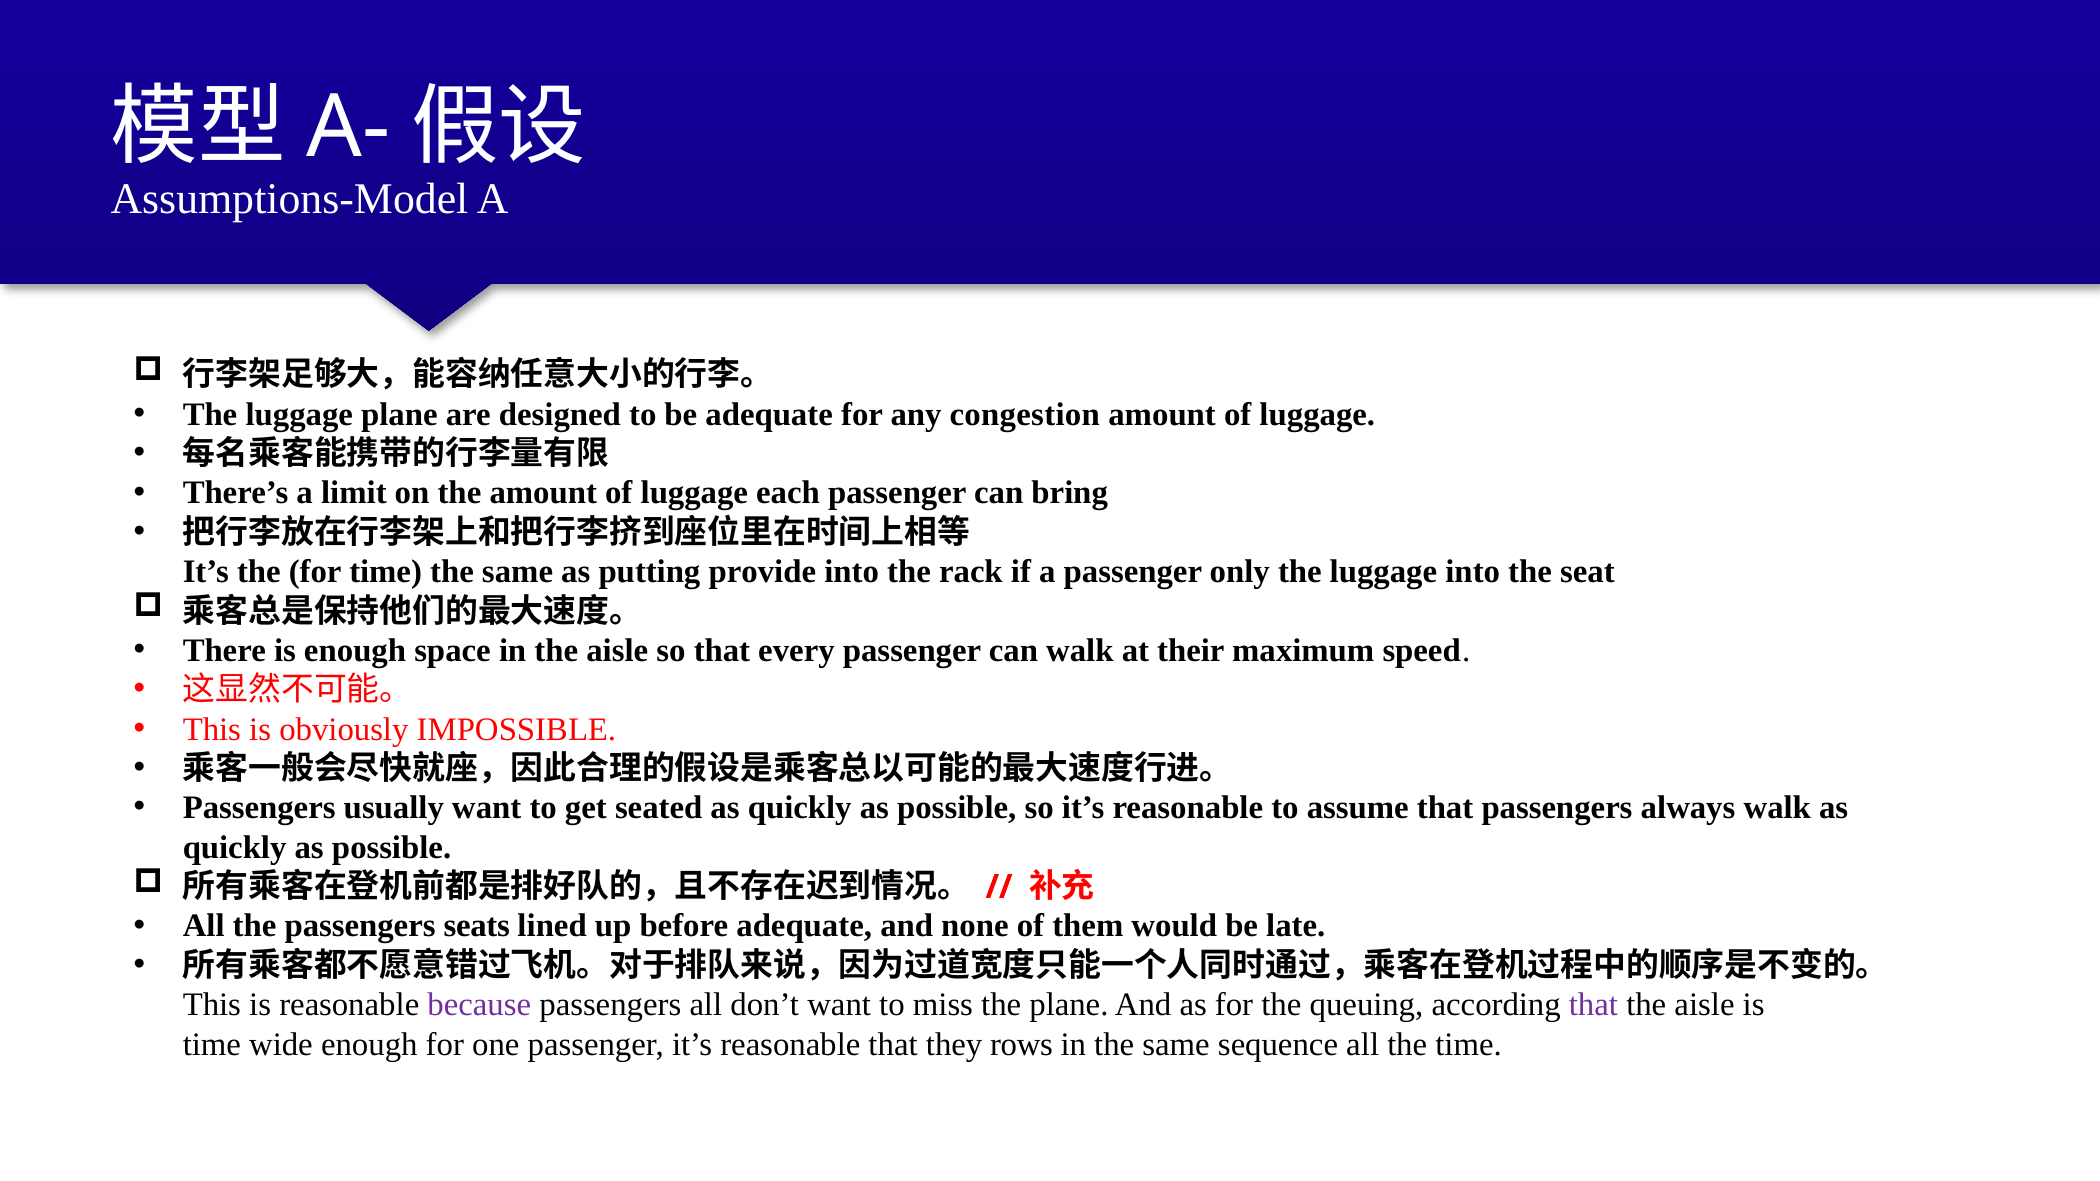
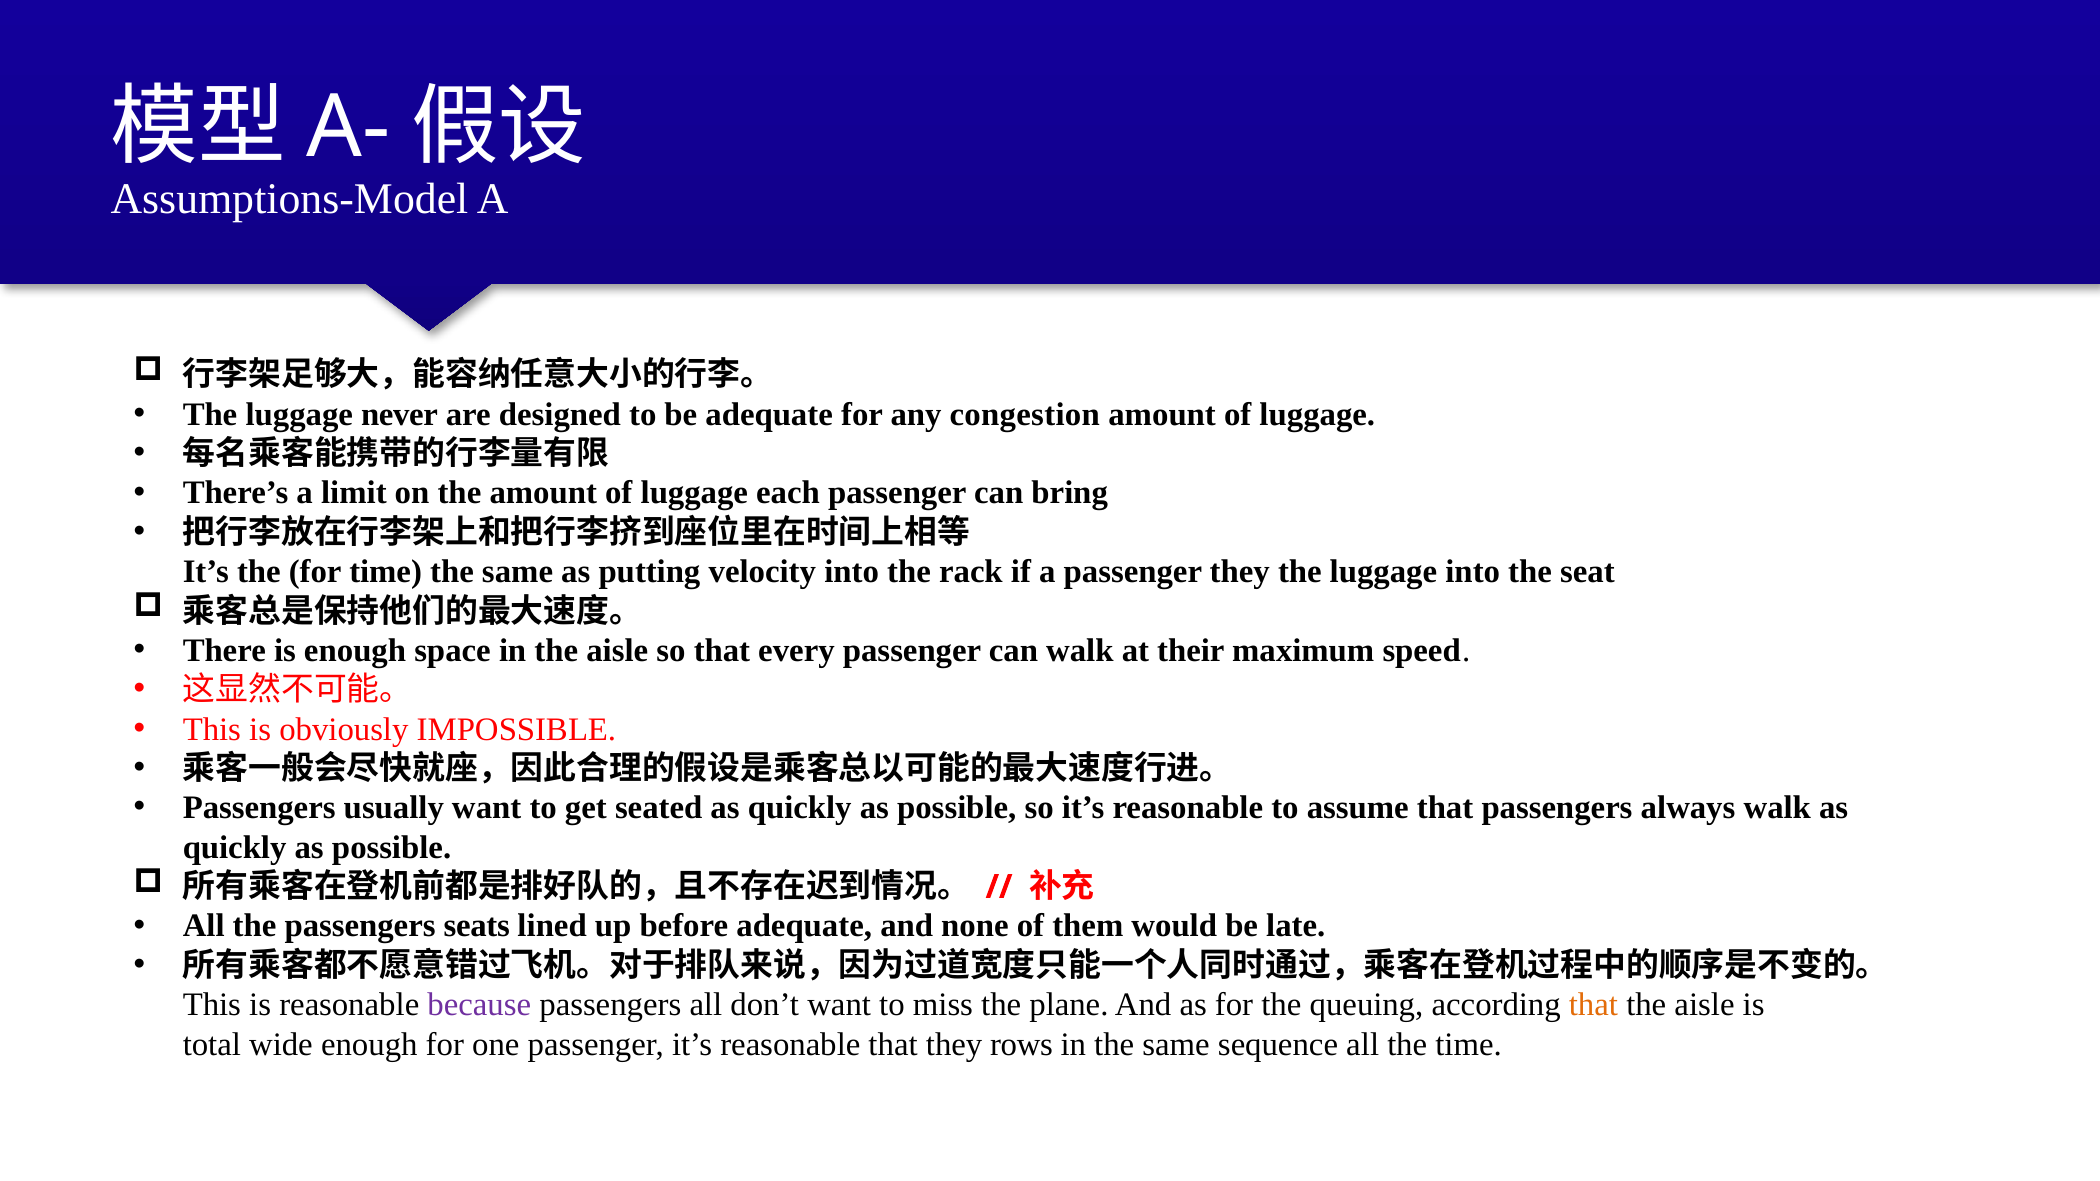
luggage plane: plane -> never (400, 414)
provide: provide -> velocity (762, 572)
passenger only: only -> they (1240, 572)
that colour: purple -> orange (1593, 1005)
time: time -> total (212, 1044)
